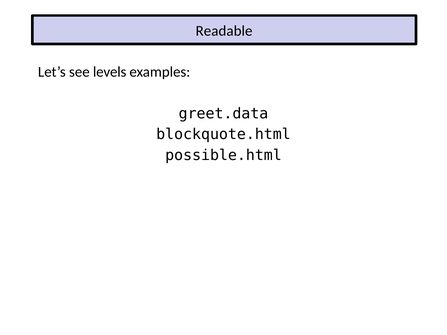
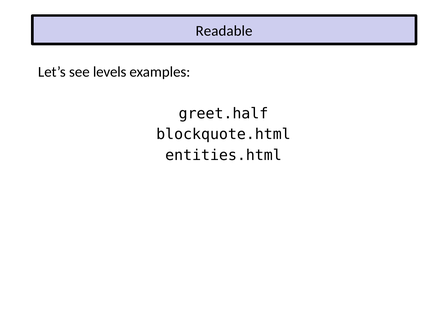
greet.data: greet.data -> greet.half (223, 114)
possible.html: possible.html -> entities.html (223, 155)
